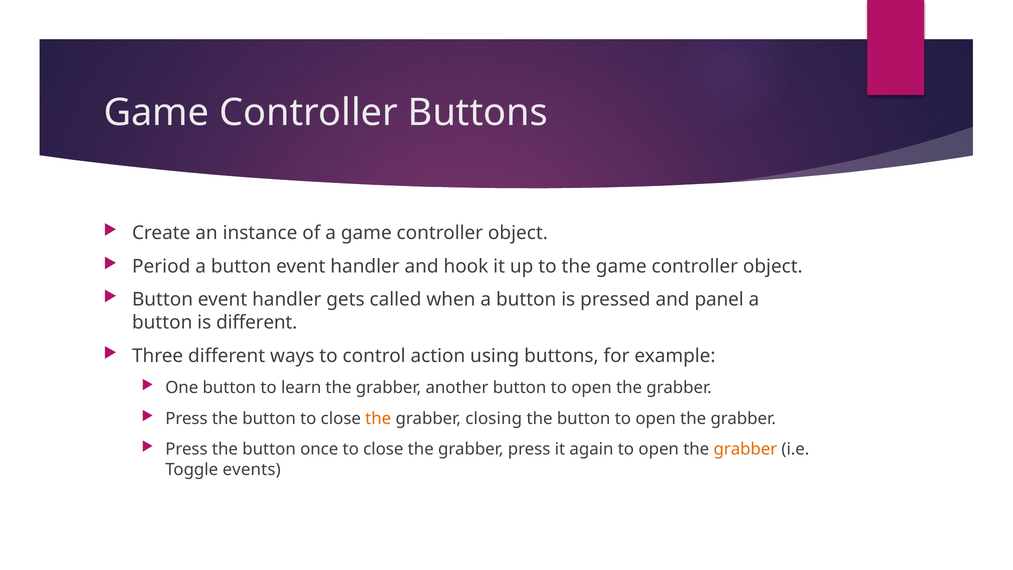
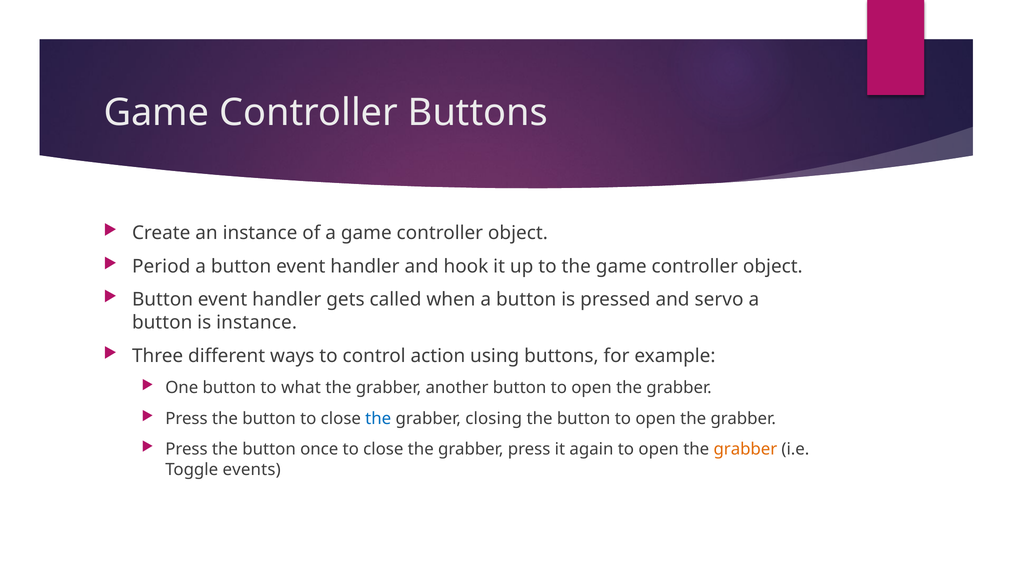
panel: panel -> servo (719, 300)
is different: different -> instance (257, 322)
learn: learn -> what (301, 388)
the colour: orange -> blue (378, 418)
